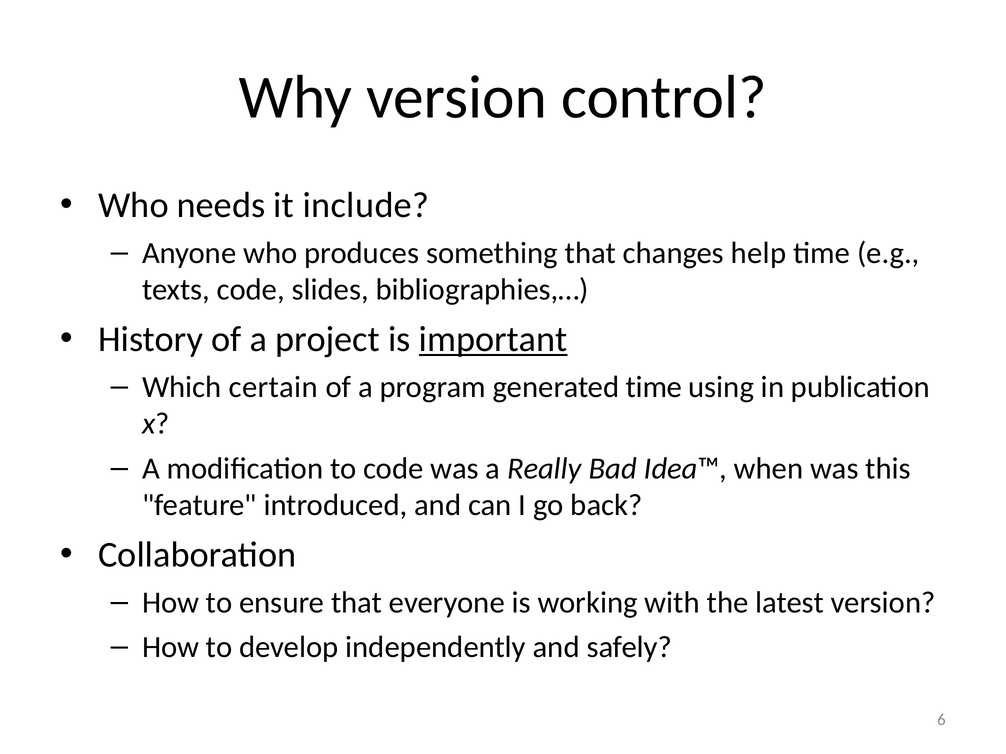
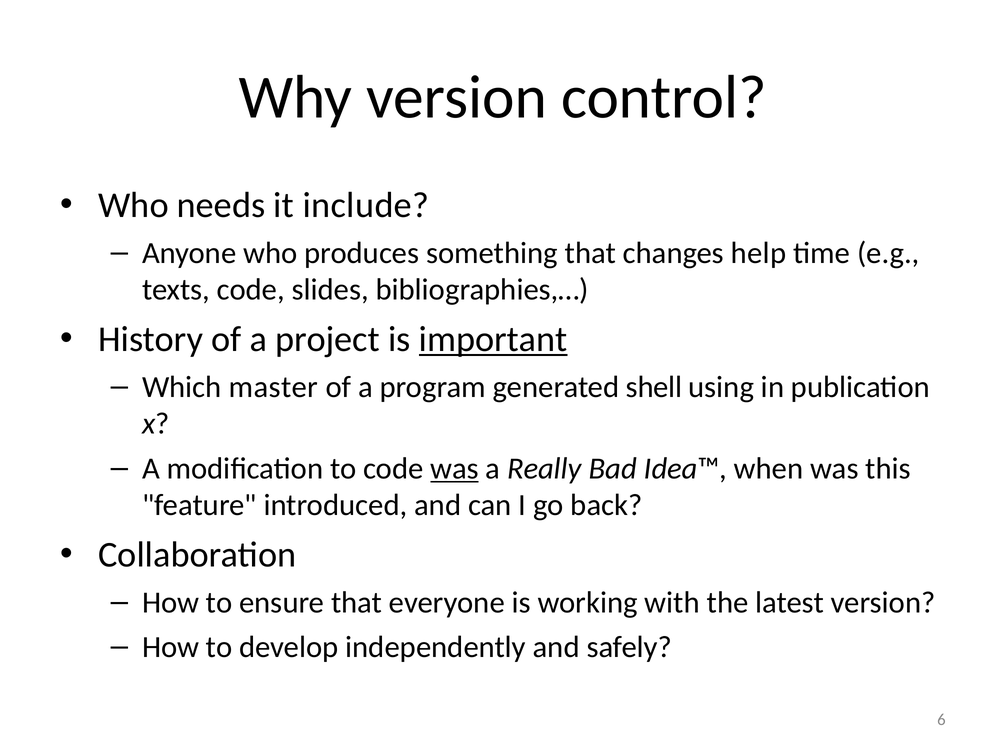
certain: certain -> master (273, 387)
generated time: time -> shell (654, 387)
was underline: none -> present (455, 469)
